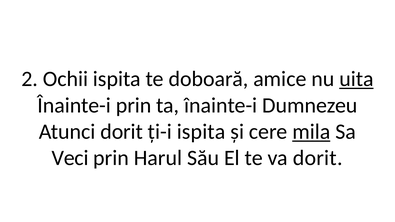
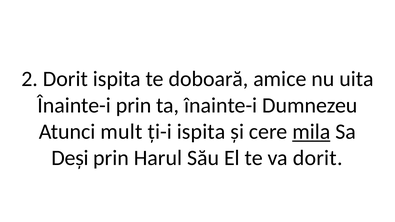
2 Ochii: Ochii -> Dorit (65, 79)
uita underline: present -> none (356, 79)
Atunci dorit: dorit -> mult (121, 132)
Veci: Veci -> Deși (70, 158)
